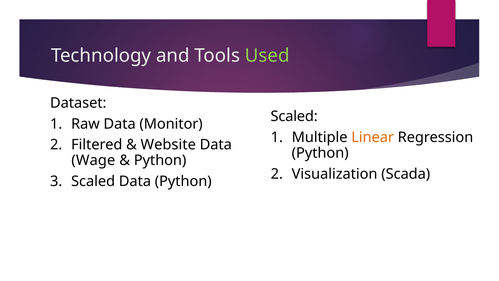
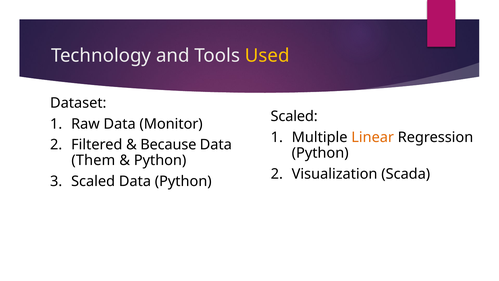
Used colour: light green -> yellow (267, 56)
Website: Website -> Because (168, 145)
Wage: Wage -> Them (93, 160)
